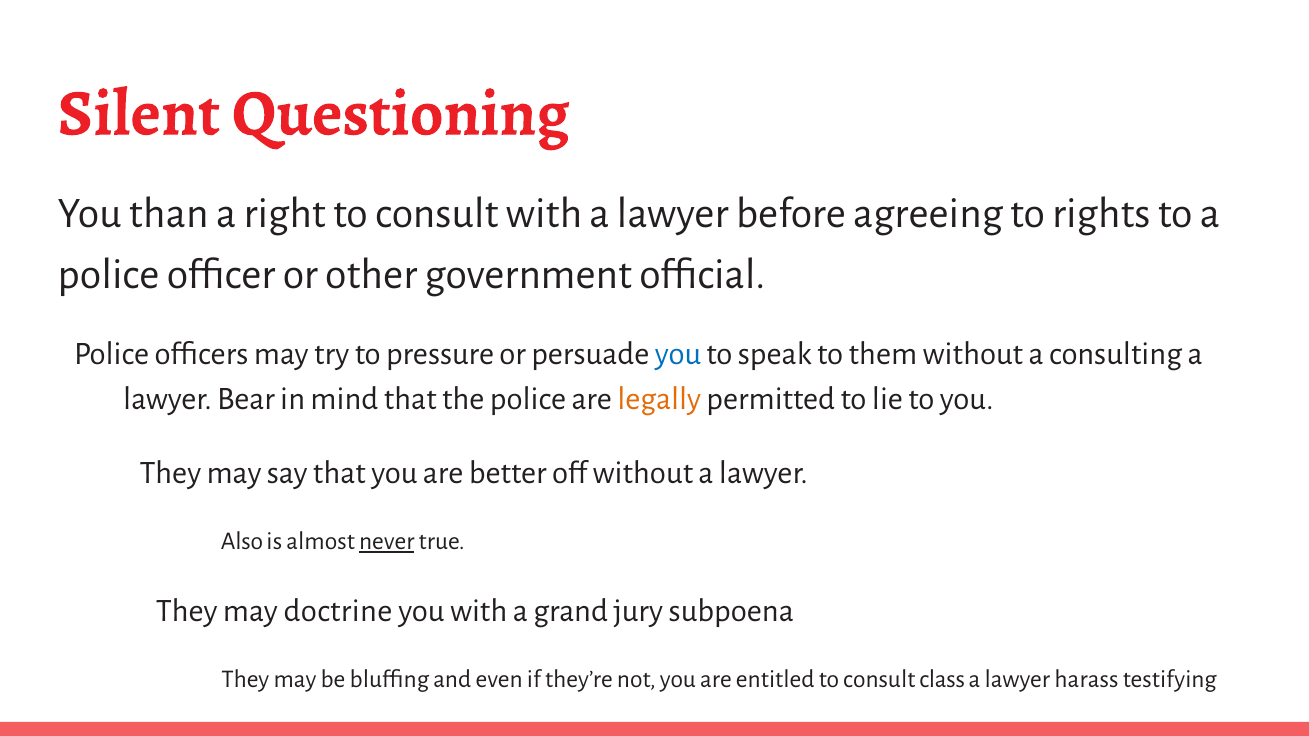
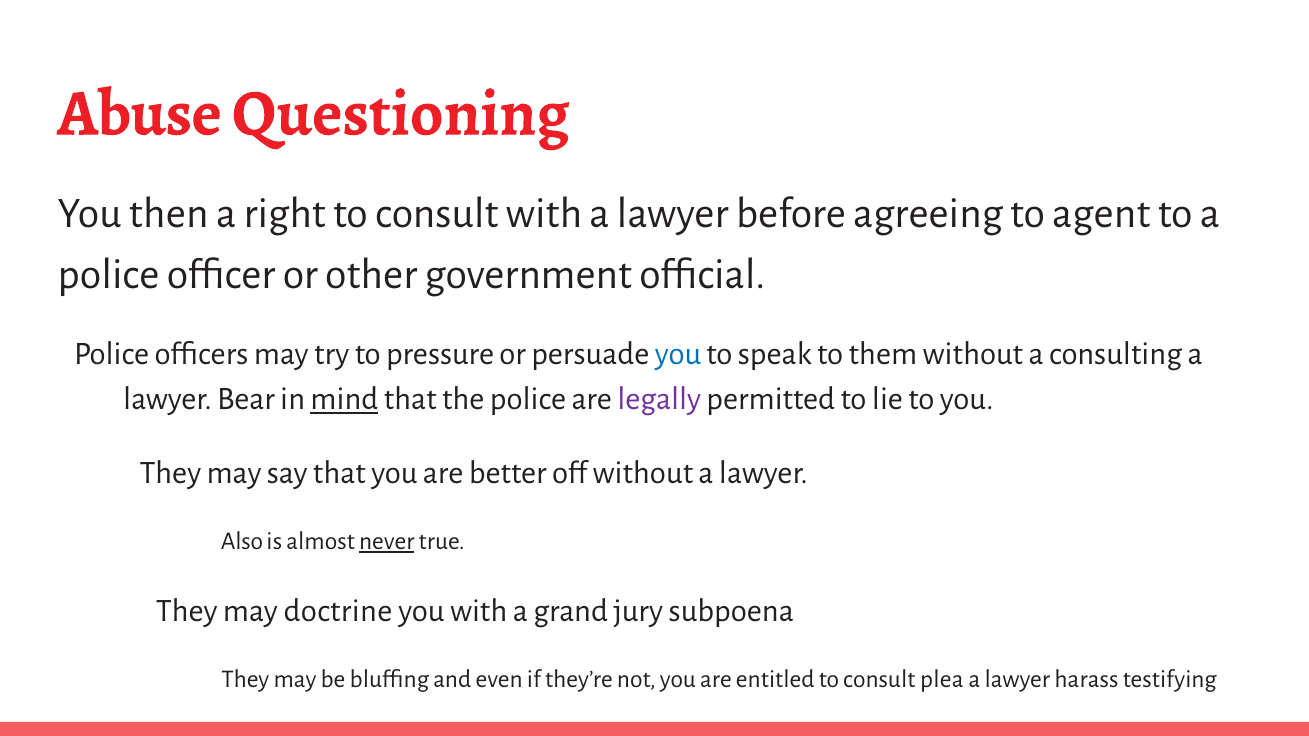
Silent: Silent -> Abuse (139, 113)
than: than -> then (169, 214)
rights: rights -> agent (1101, 214)
mind underline: none -> present (344, 399)
legally colour: orange -> purple (659, 399)
consult class: class -> plea (942, 679)
